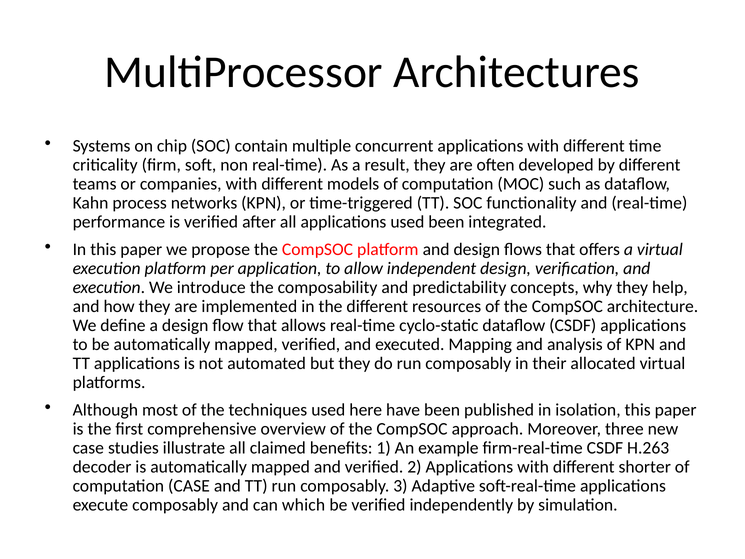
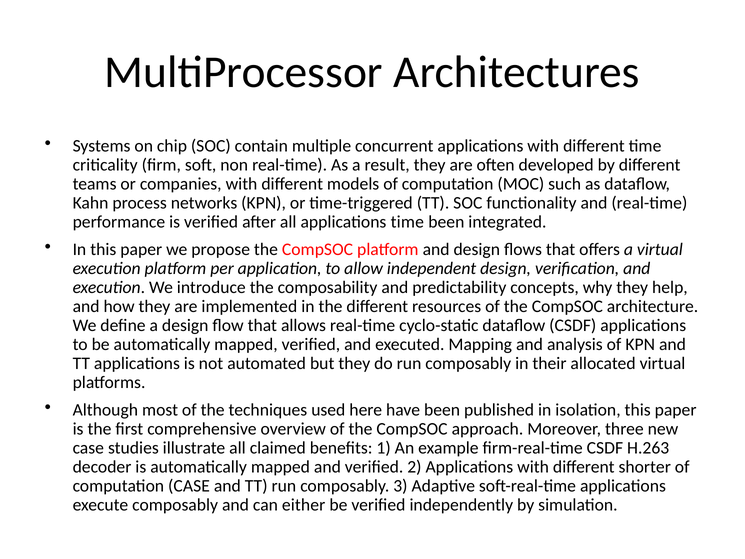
applications used: used -> time (407, 222)
which: which -> either (304, 505)
